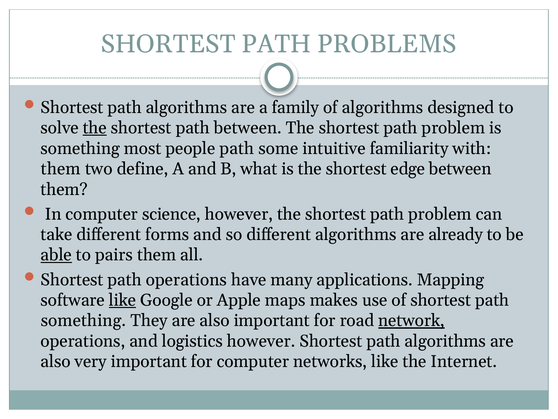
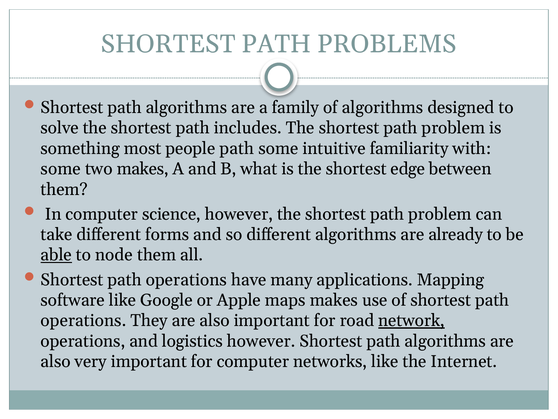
the underline: present -> none (95, 128)
path between: between -> includes (248, 128)
them: them -> some (61, 169)
two define: define -> makes (143, 169)
pairs: pairs -> node (114, 255)
like underline: present -> none (123, 300)
something: something -> operations (84, 320)
